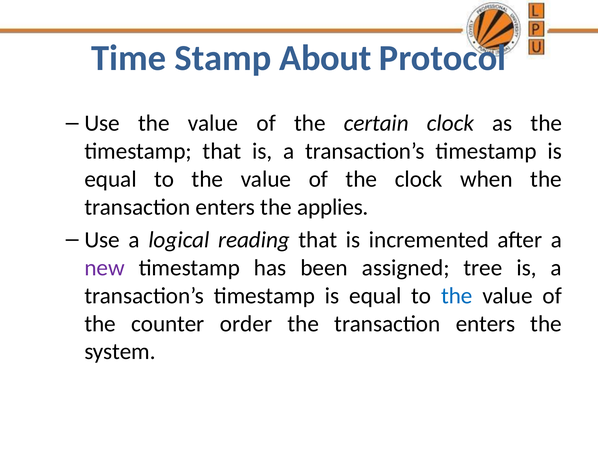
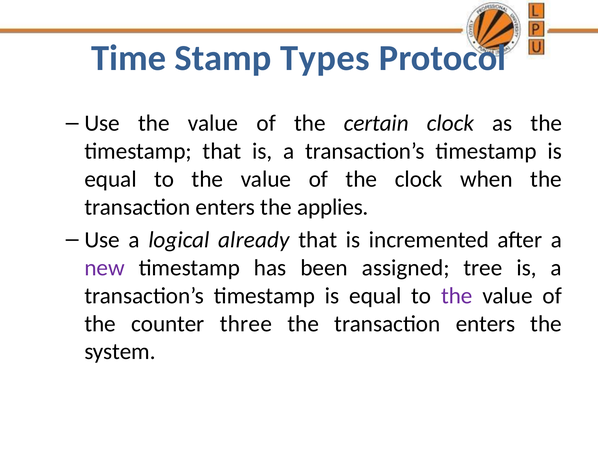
About: About -> Types (325, 58)
reading: reading -> already (254, 240)
the colour: blue -> purple (457, 295)
order: order -> three (246, 323)
